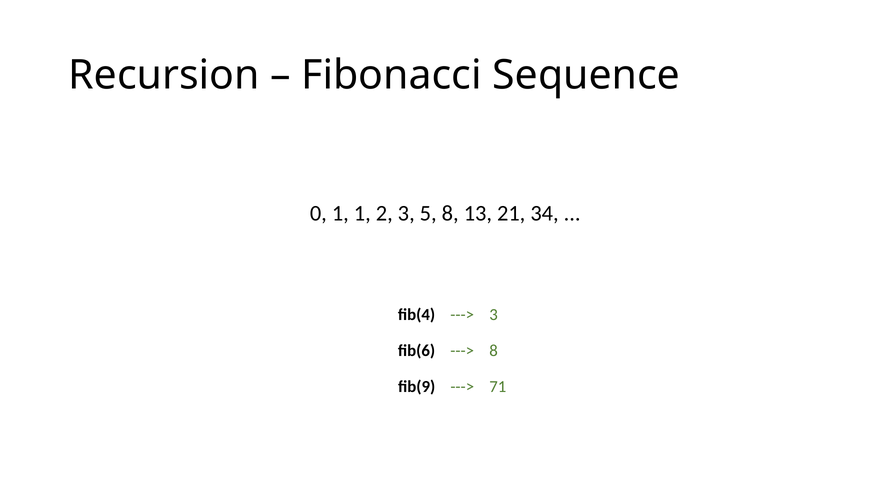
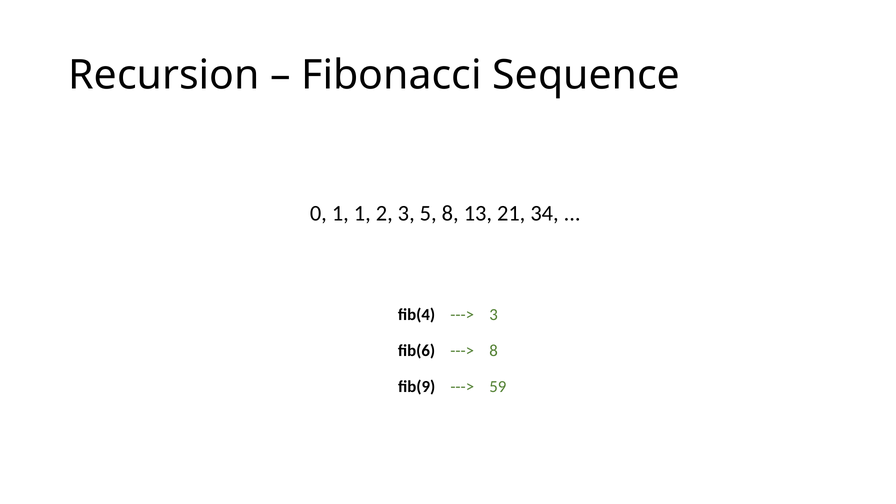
71: 71 -> 59 (498, 386)
